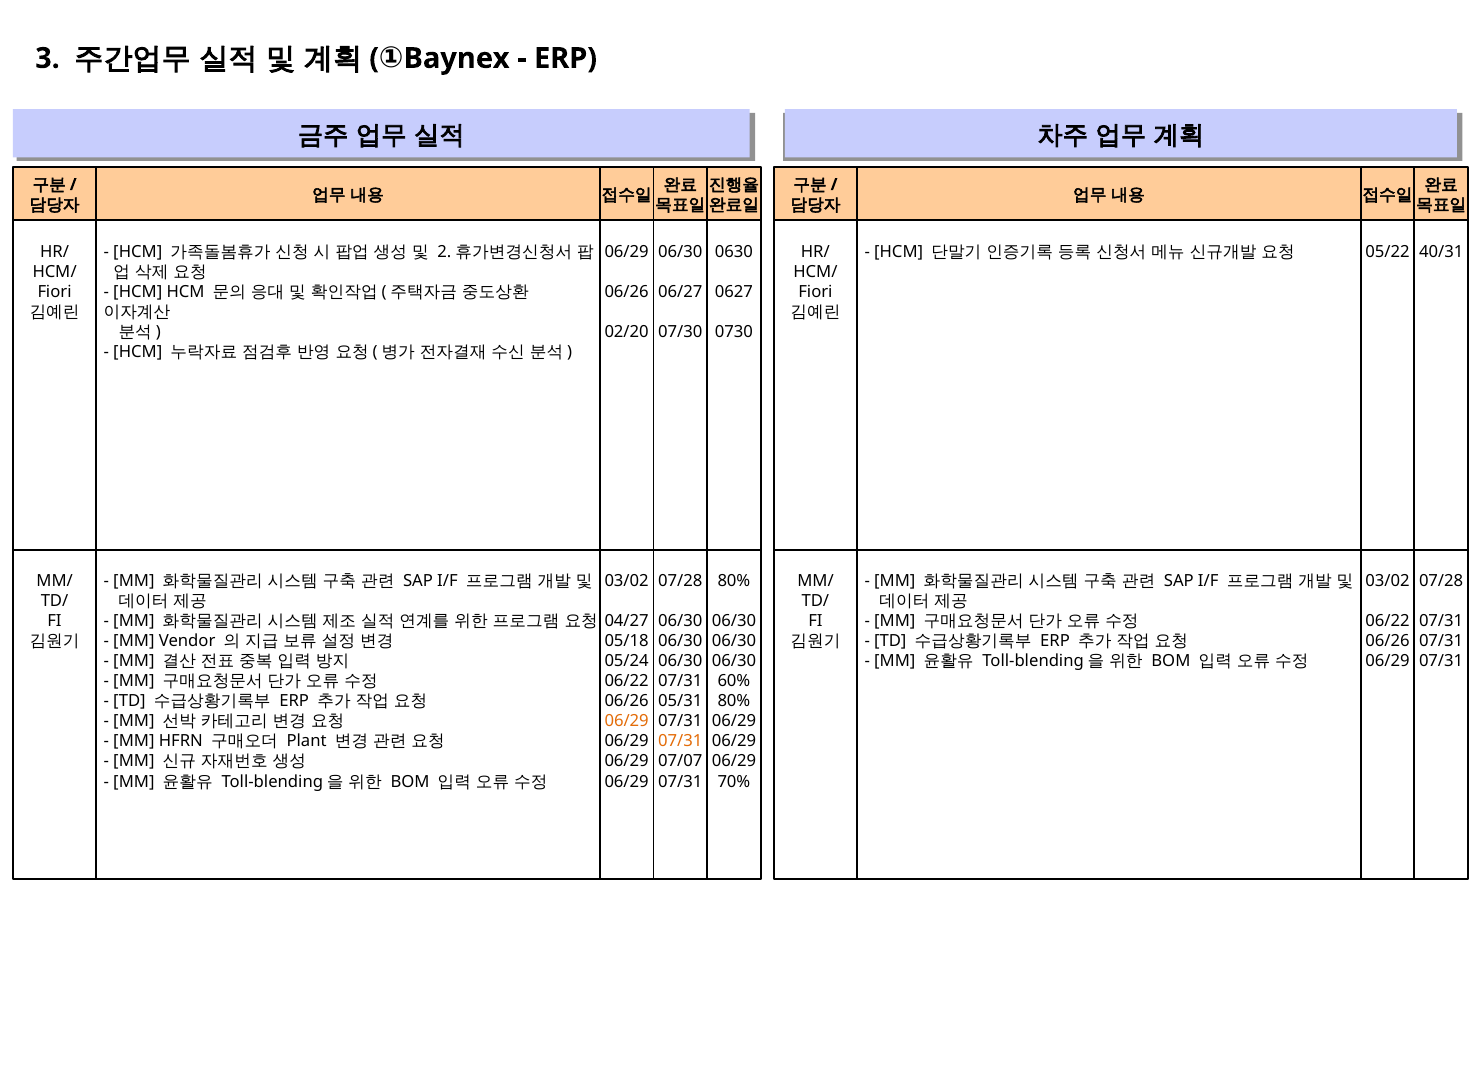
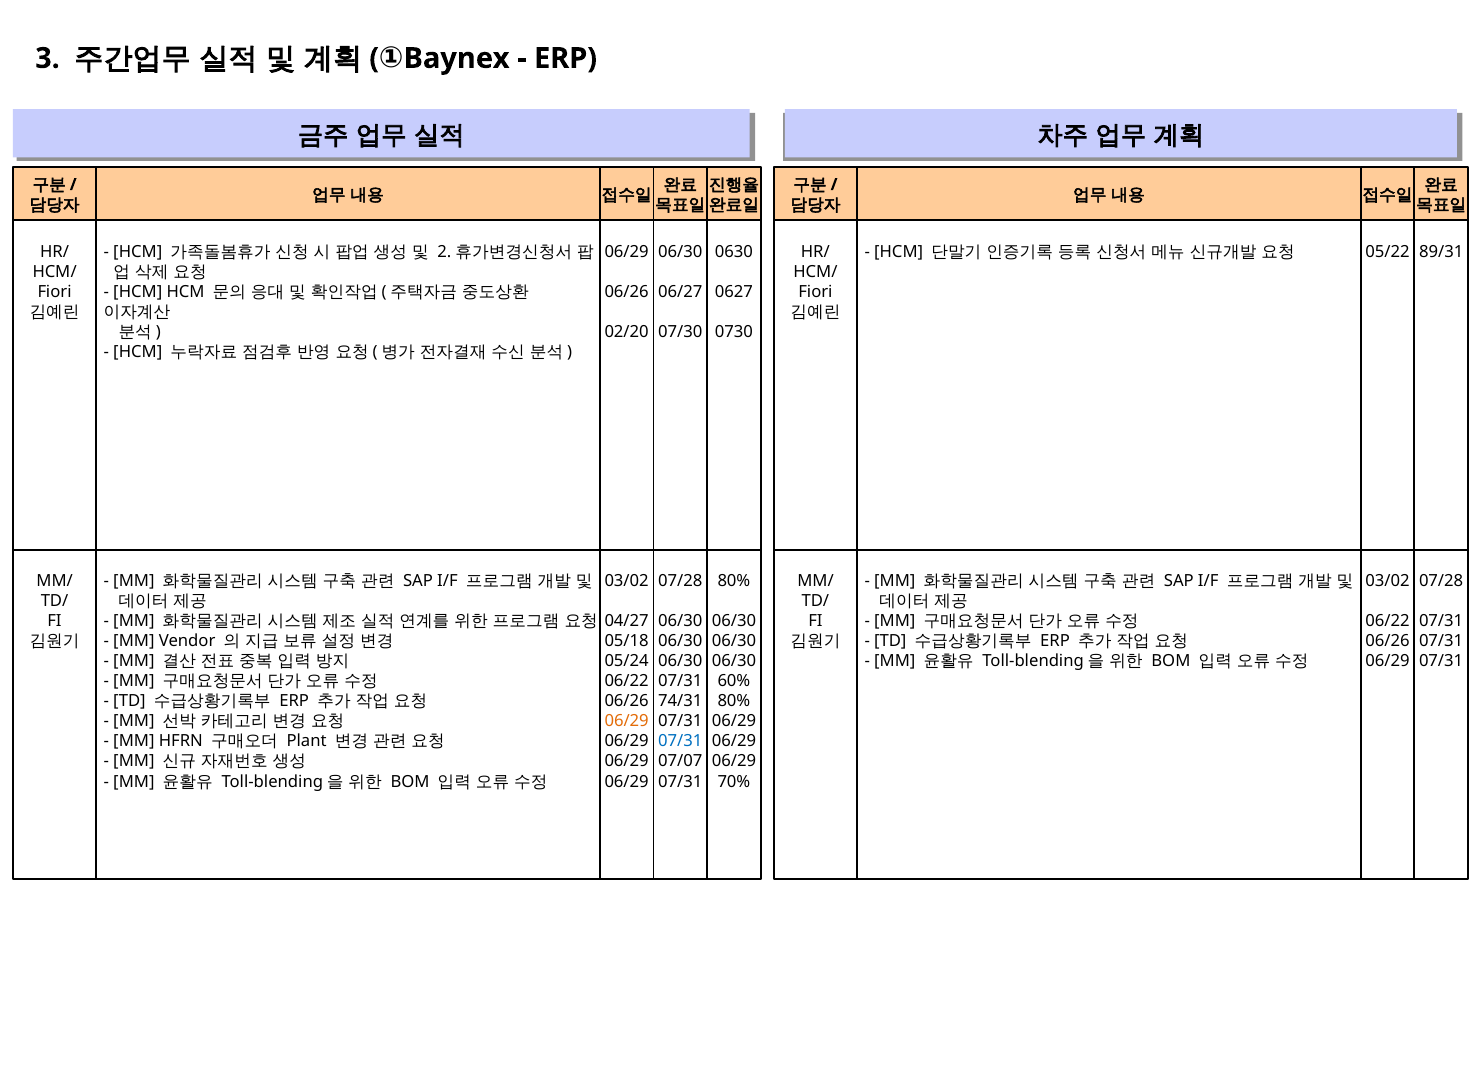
40/31: 40/31 -> 89/31 (1441, 252)
05/31: 05/31 -> 74/31 (680, 701)
07/31 colour: orange -> blue (680, 741)
